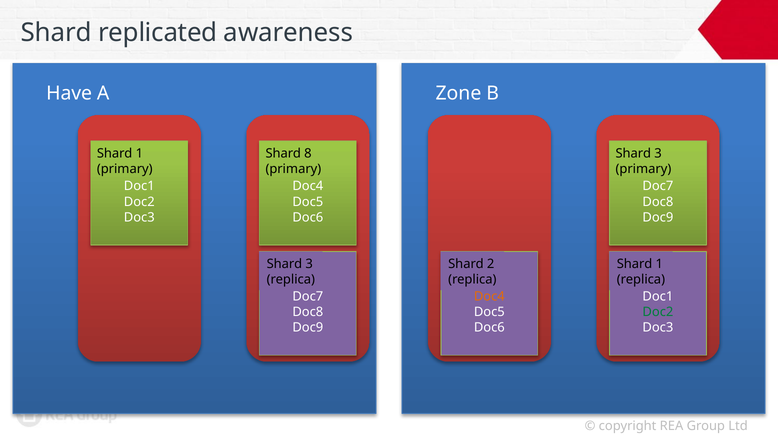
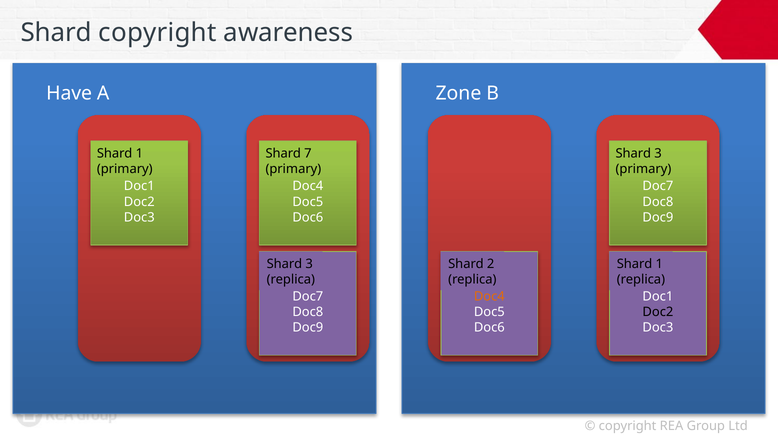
Shard replicated: replicated -> copyright (157, 32)
8: 8 -> 7 (308, 153)
Doc2 colour: green -> black (658, 312)
